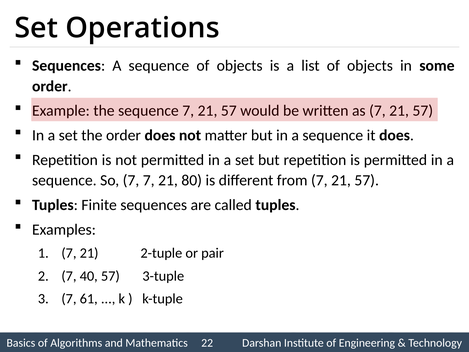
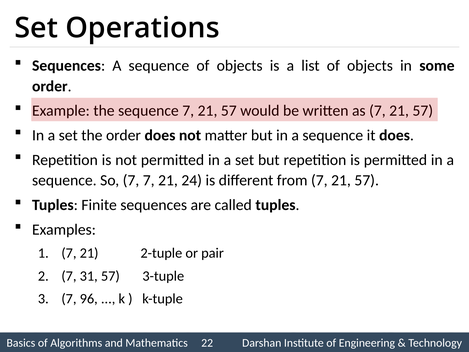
80: 80 -> 24 (192, 180)
40: 40 -> 31 (89, 276)
61: 61 -> 96 (89, 299)
